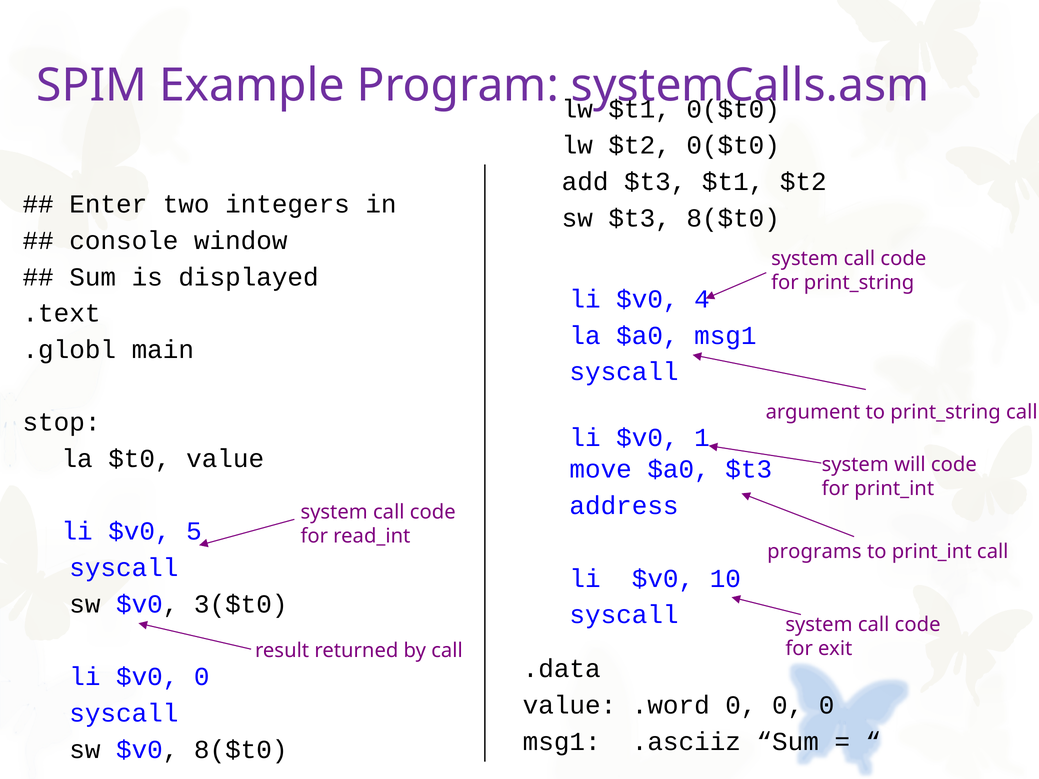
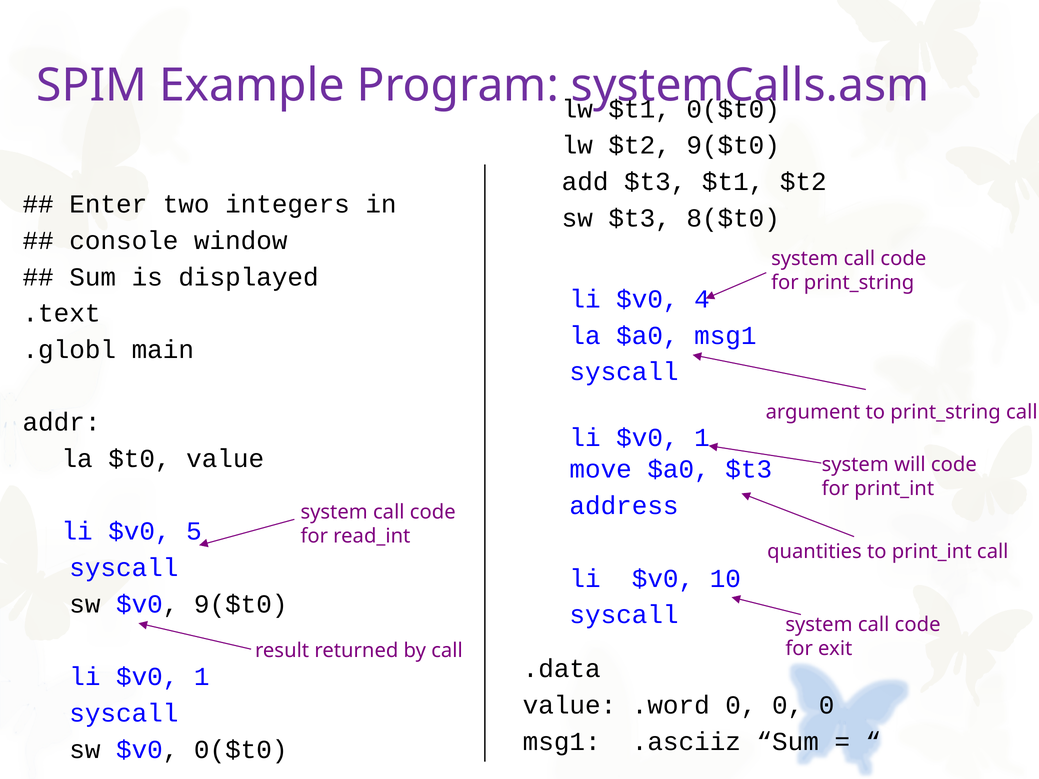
$t2 0($t0: 0($t0 -> 9($t0 (733, 145)
stop: stop -> addr (62, 422)
programs: programs -> quantities (814, 552)
$v0 3($t0: 3($t0 -> 9($t0 (241, 604)
0: 0 -> 1 (202, 677)
$v0 8($t0: 8($t0 -> 0($t0 (241, 750)
